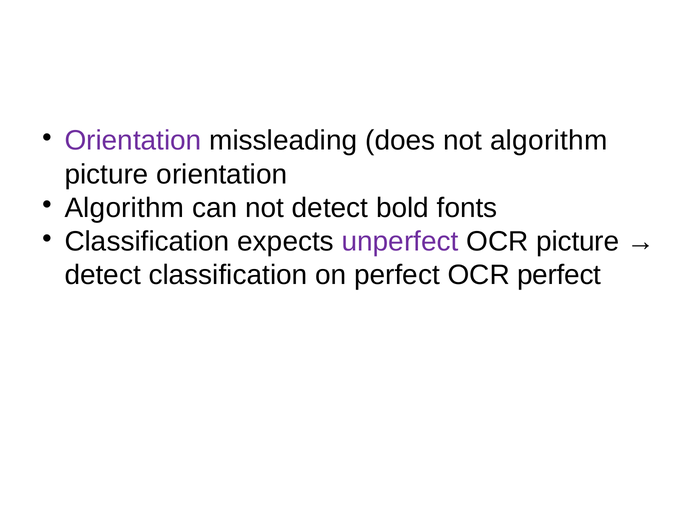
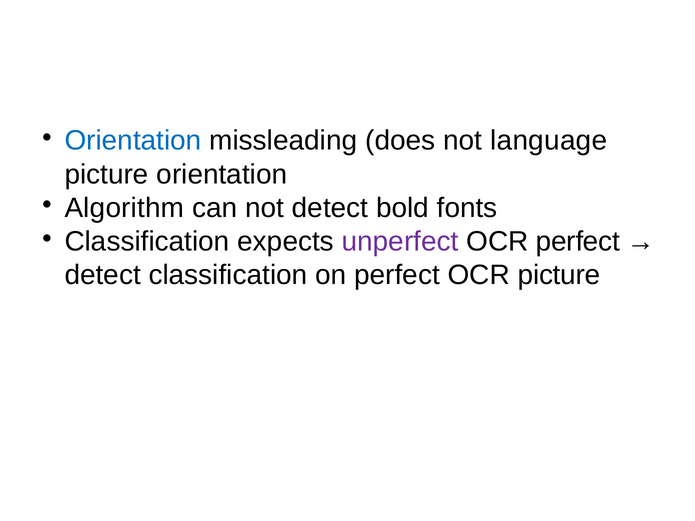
Orientation colour: purple -> blue (133, 141)
not algorithm: algorithm -> language (549, 141)
OCR picture: picture -> perfect (578, 242)
OCR perfect: perfect -> picture (559, 275)
